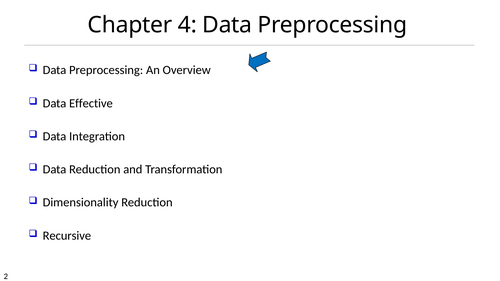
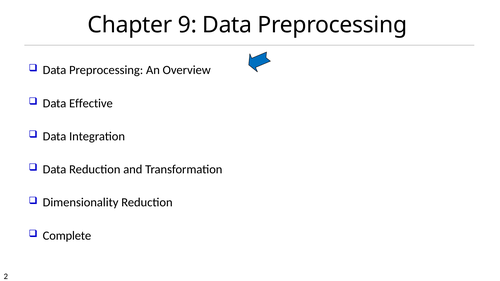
4: 4 -> 9 (187, 25)
Recursive: Recursive -> Complete (67, 236)
